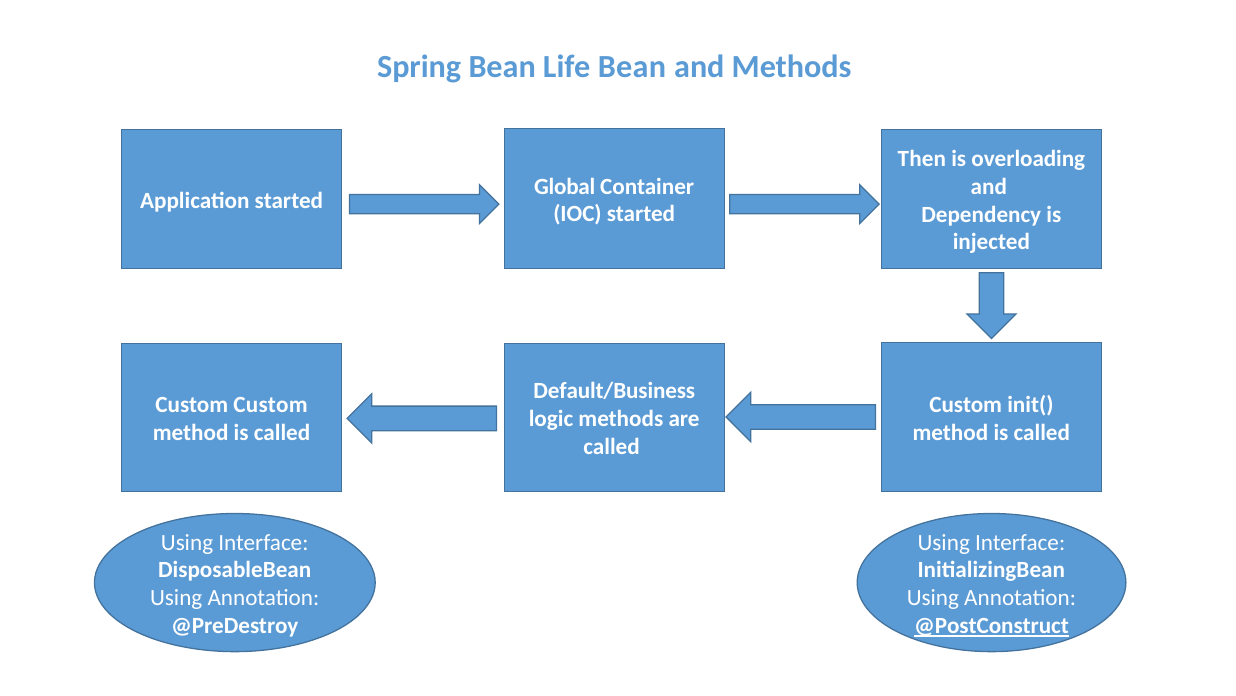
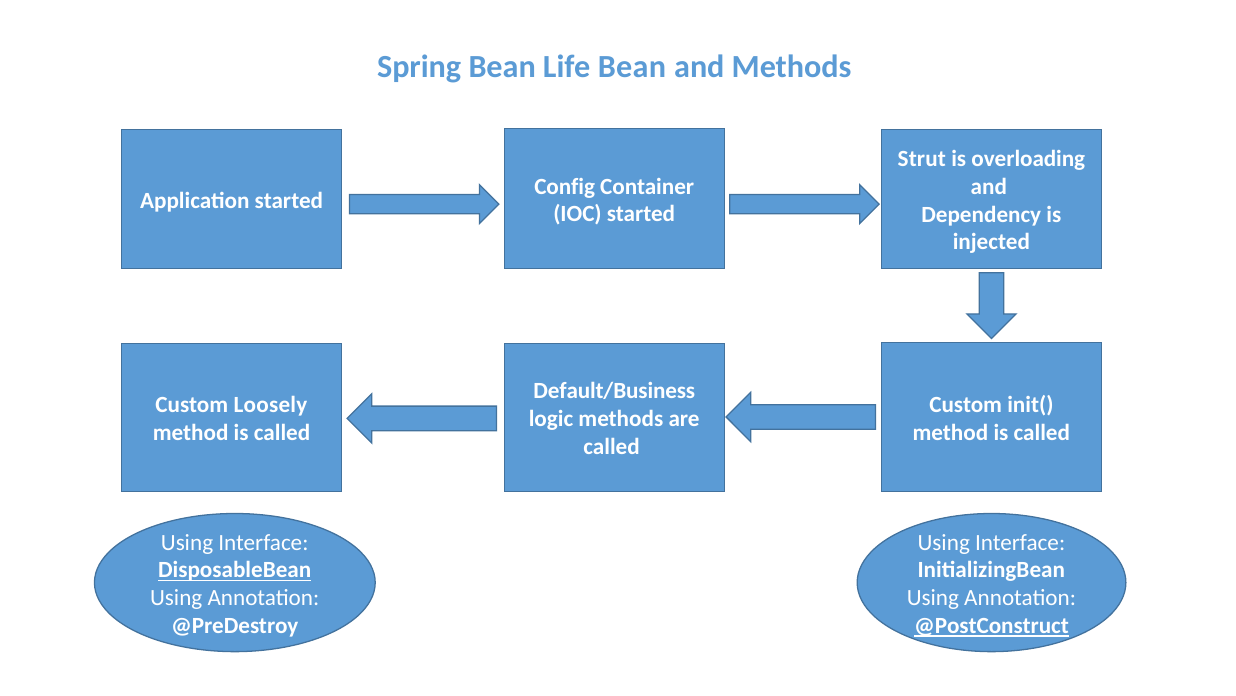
Then: Then -> Strut (922, 159)
Global: Global -> Config (565, 186)
Custom Custom: Custom -> Loosely (271, 405)
DisposableBean underline: none -> present (235, 570)
